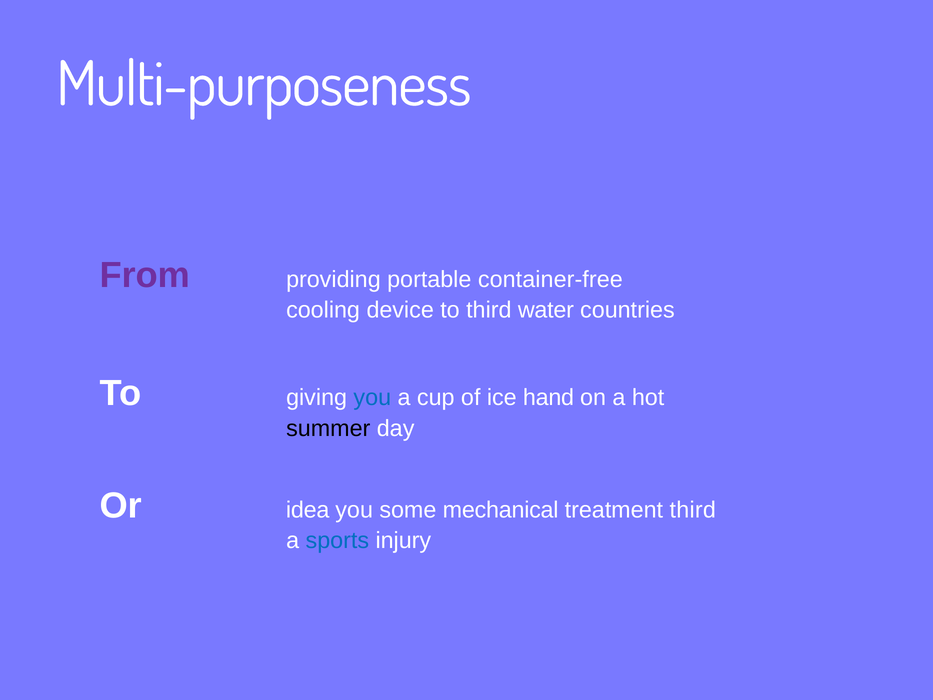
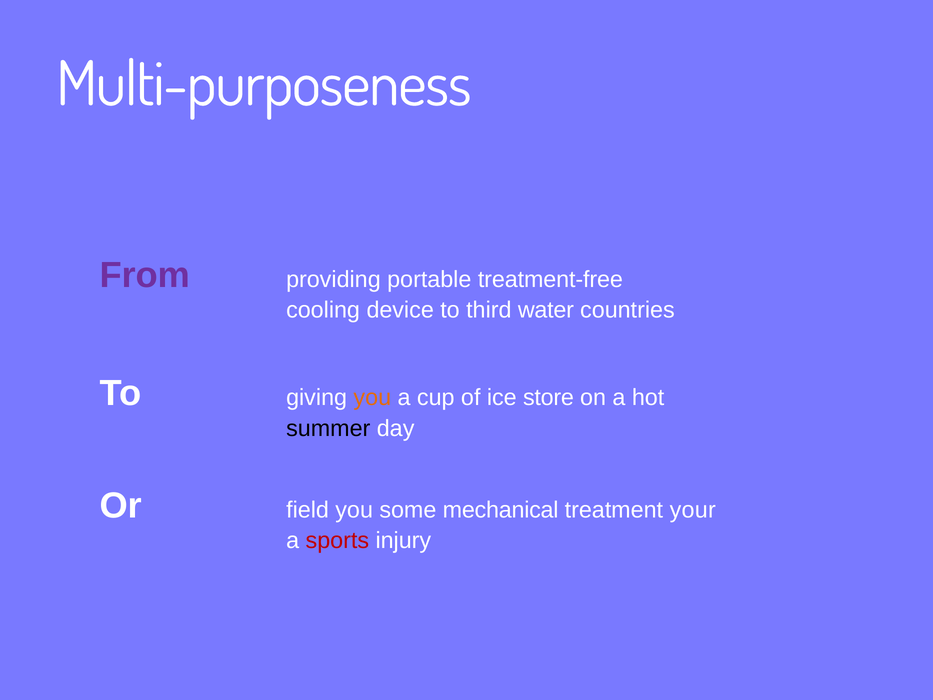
container-free: container-free -> treatment-free (550, 279)
you colour: blue -> orange (372, 398)
hand: hand -> store (548, 398)
idea: idea -> field (308, 510)
treatment third: third -> your (693, 510)
sports colour: blue -> red (337, 540)
